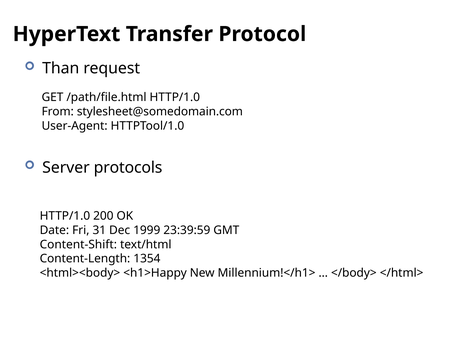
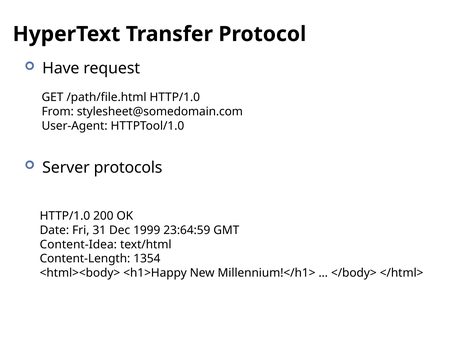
Than: Than -> Have (61, 68)
23:39:59: 23:39:59 -> 23:64:59 (187, 230)
Content-Shift: Content-Shift -> Content-Idea (78, 244)
